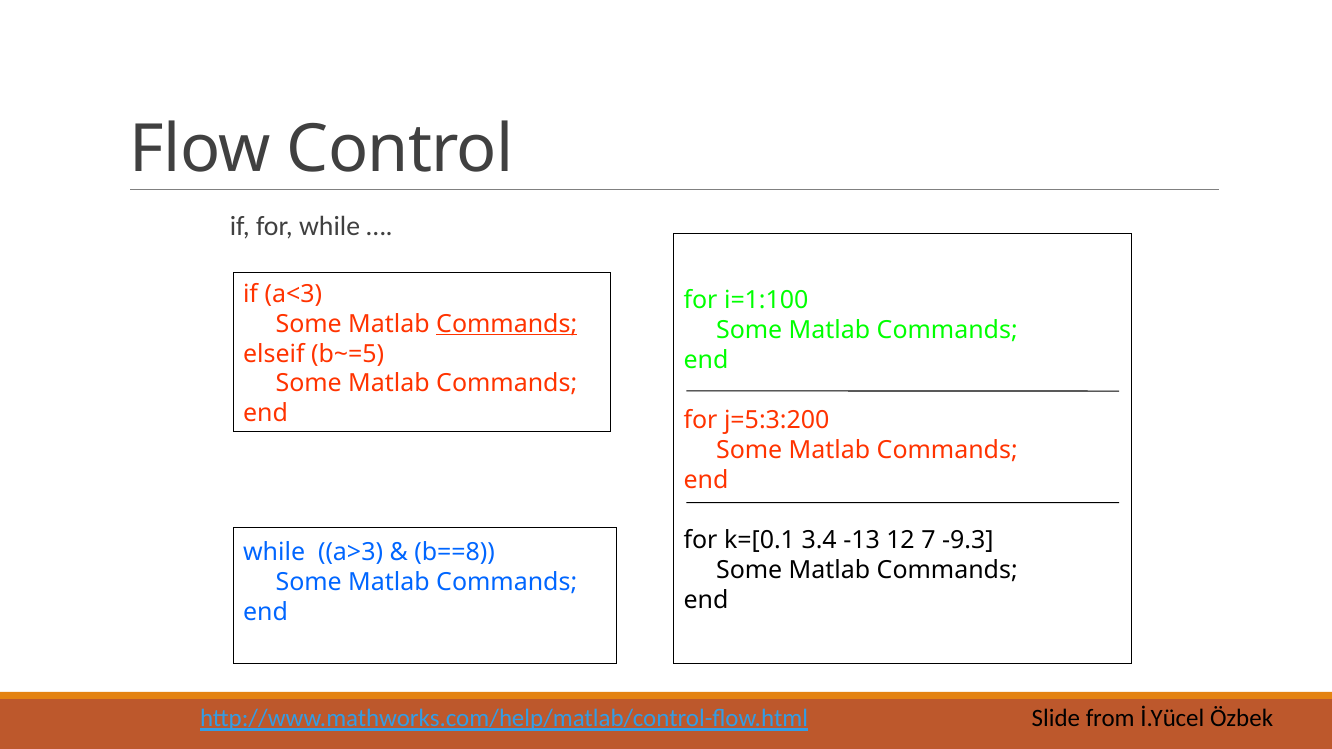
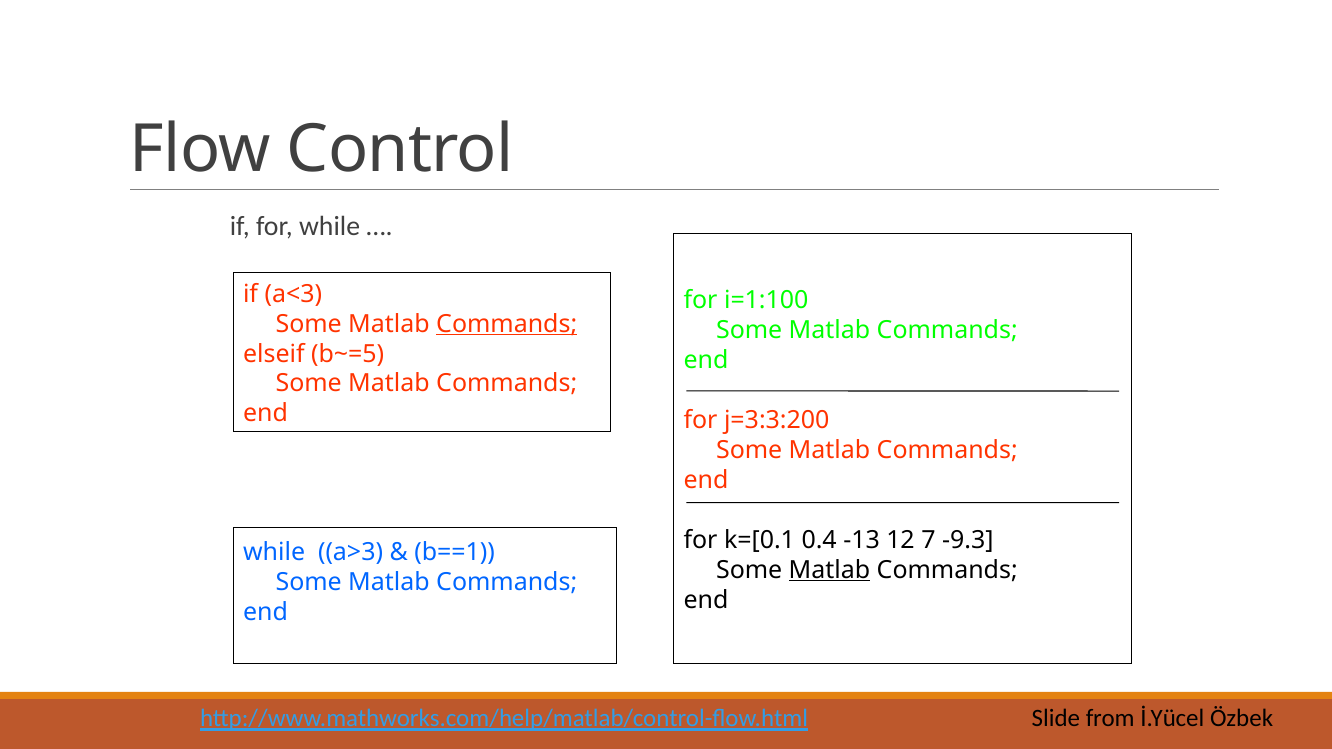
j=5:3:200: j=5:3:200 -> j=3:3:200 (777, 420)
3.4: 3.4 -> 0.4 (819, 540)
b==8: b==8 -> b==1 (455, 553)
Matlab underline: none -> present (829, 570)
